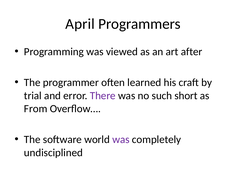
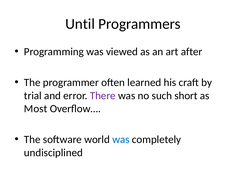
April: April -> Until (80, 24)
From: From -> Most (36, 108)
was colour: purple -> blue (121, 139)
